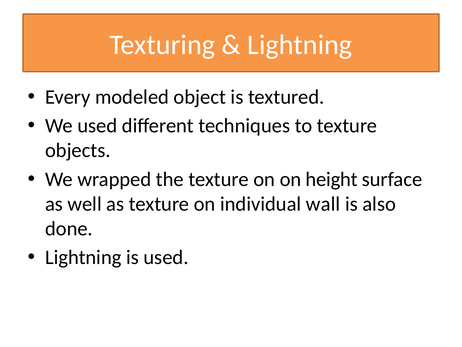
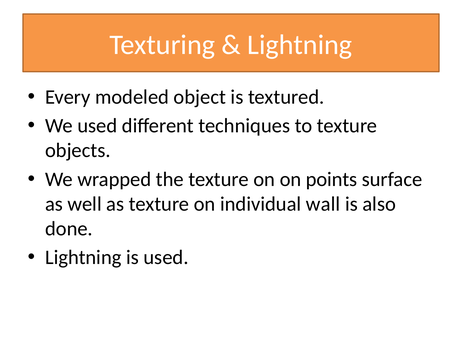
height: height -> points (332, 179)
